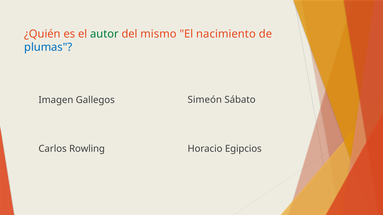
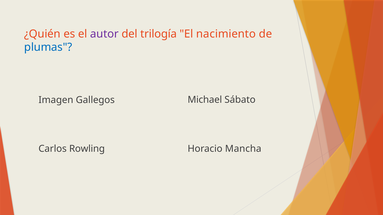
autor colour: green -> purple (104, 34)
mismo: mismo -> trilogía (159, 34)
Simeón: Simeón -> Michael (205, 100)
Egipcios: Egipcios -> Mancha (243, 149)
